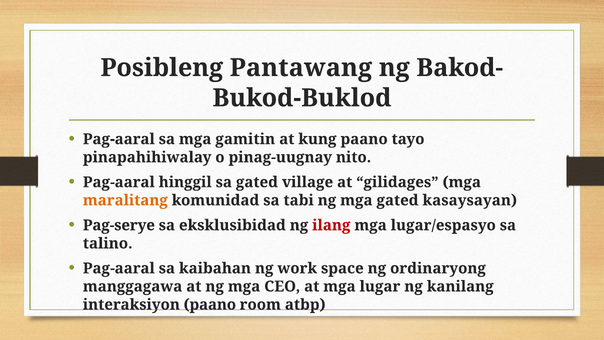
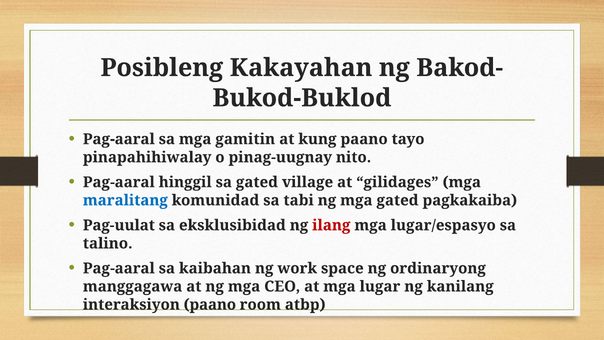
Pantawang: Pantawang -> Kakayahan (301, 68)
maralitang colour: orange -> blue (125, 200)
kasaysayan: kasaysayan -> pagkakaiba (470, 200)
Pag-serye: Pag-serye -> Pag-uulat (119, 225)
